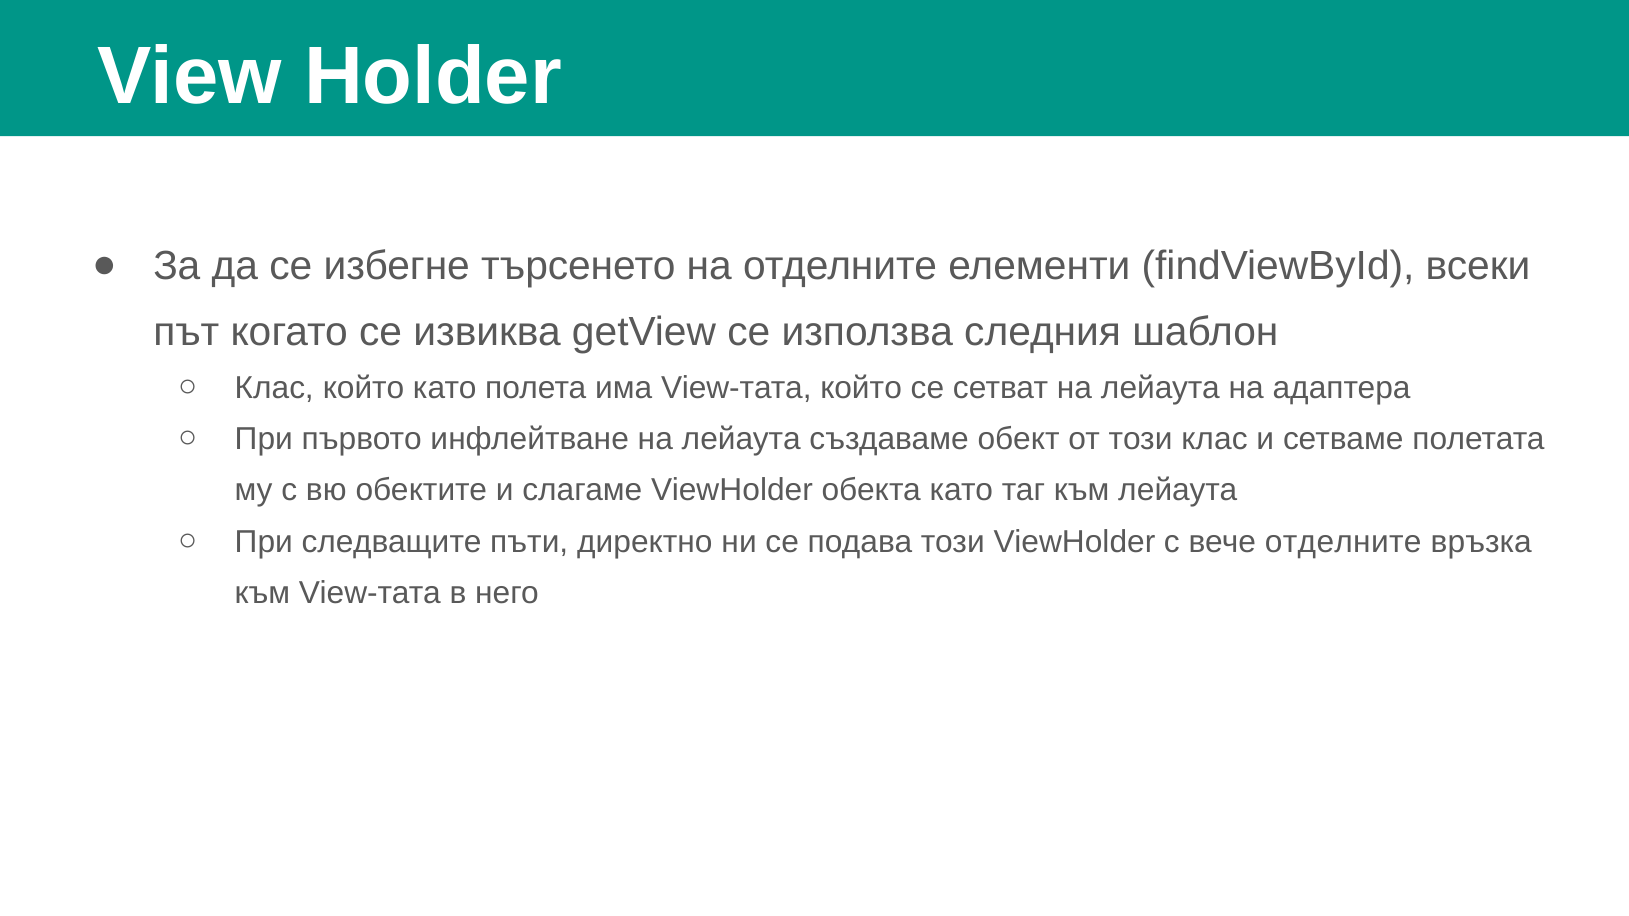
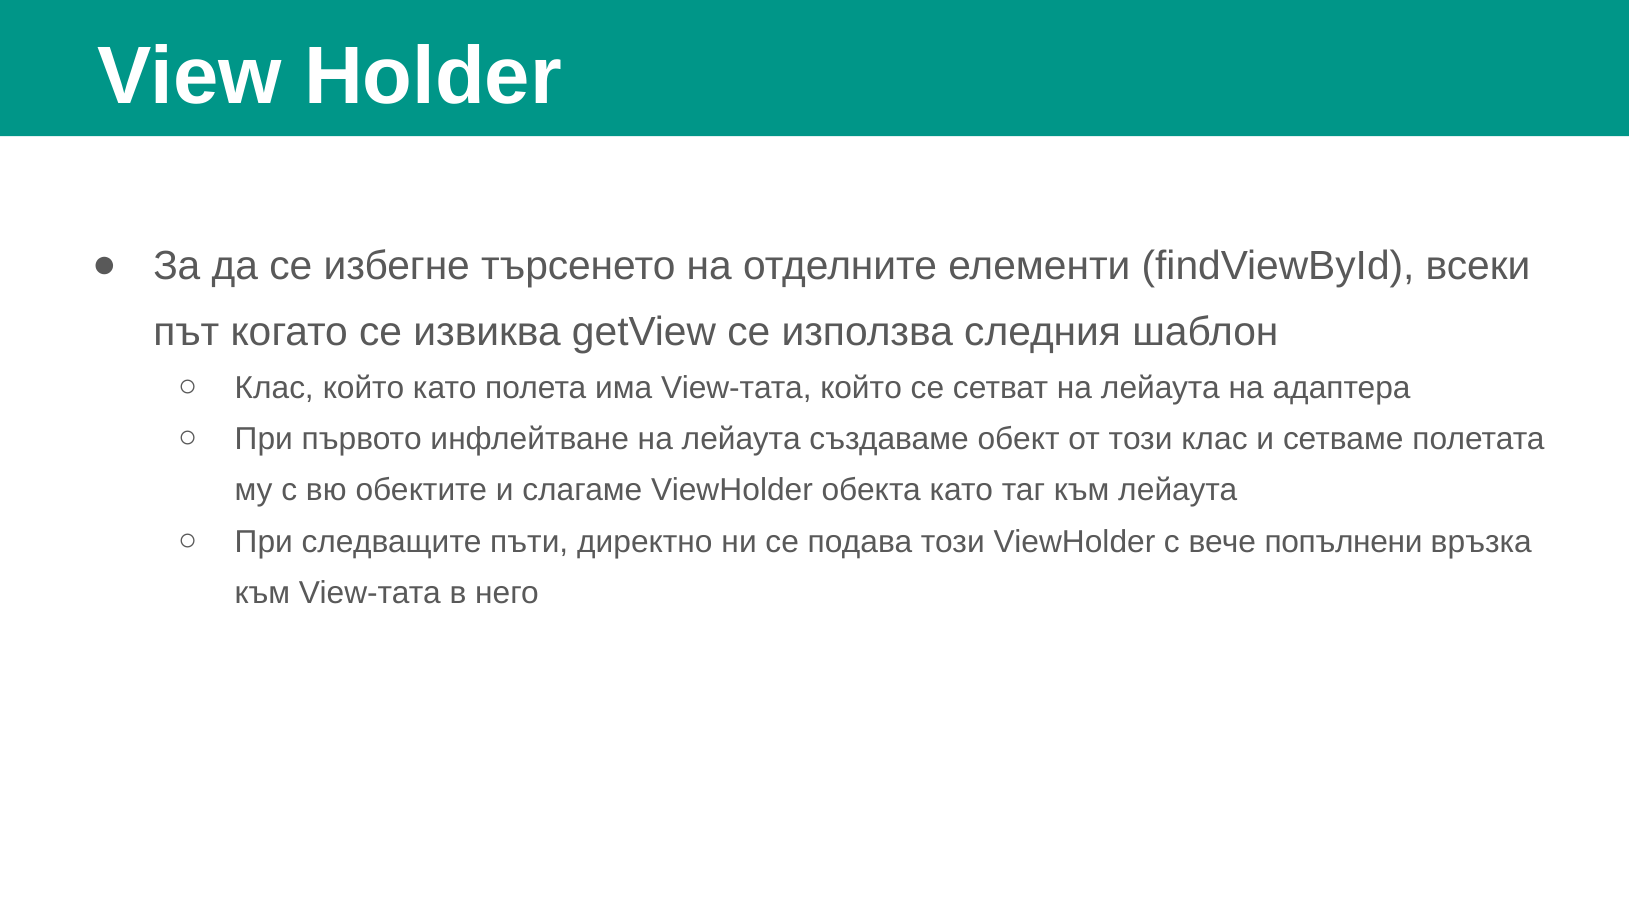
вече отделните: отделните -> попълнени (1344, 542)
